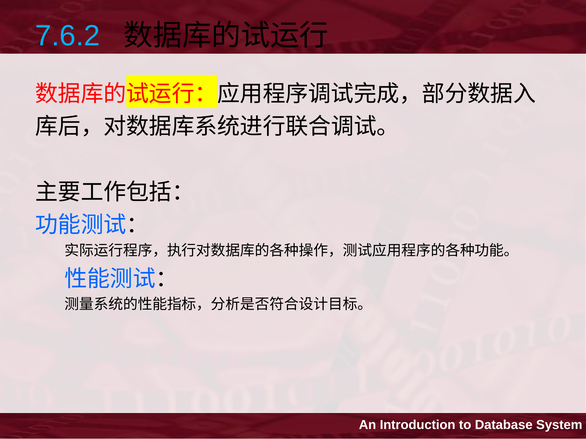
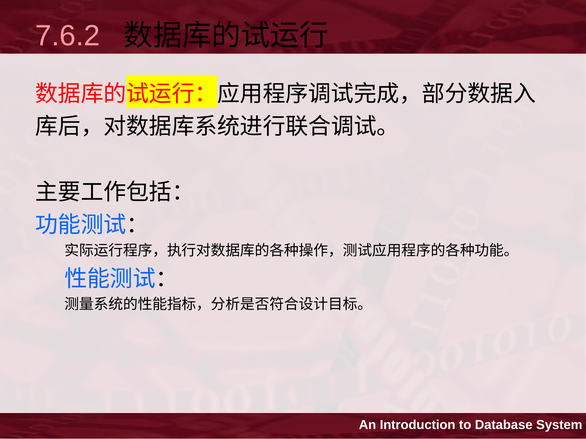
7.6.2 colour: light blue -> pink (68, 36)
